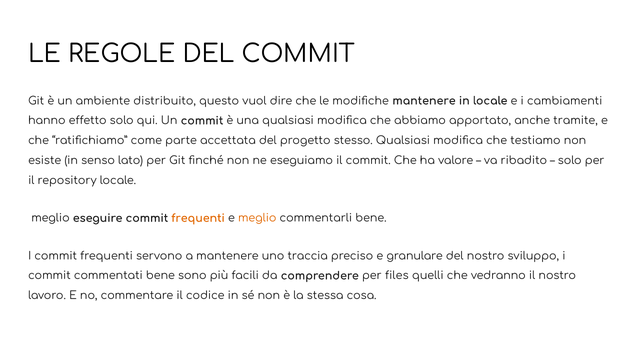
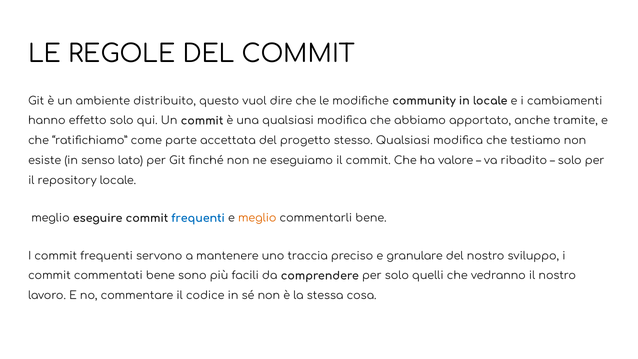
modifiche mantenere: mantenere -> community (424, 101)
frequenti colour: orange -> blue (198, 218)
per files: files -> solo (397, 276)
